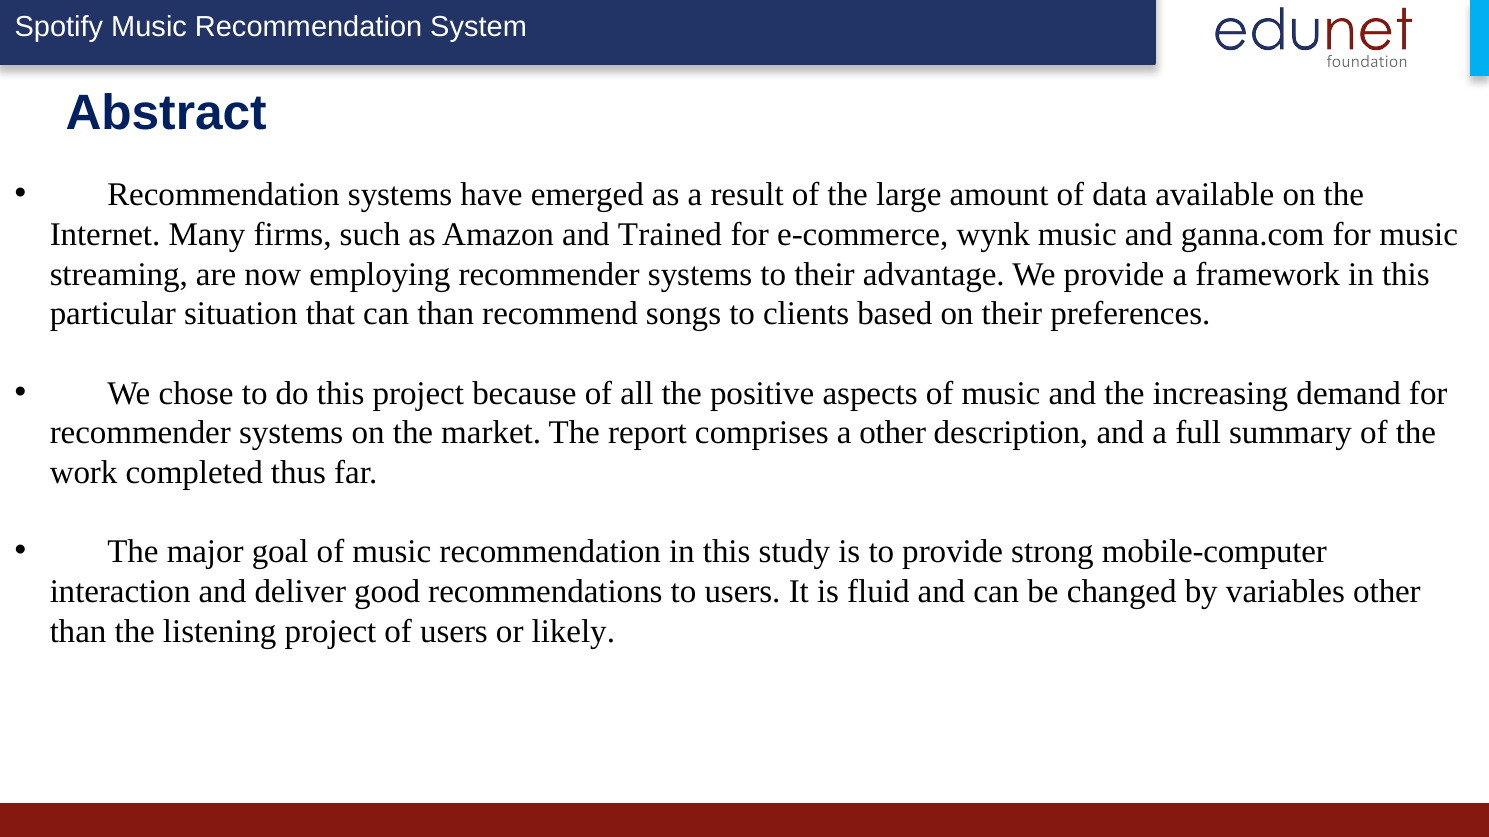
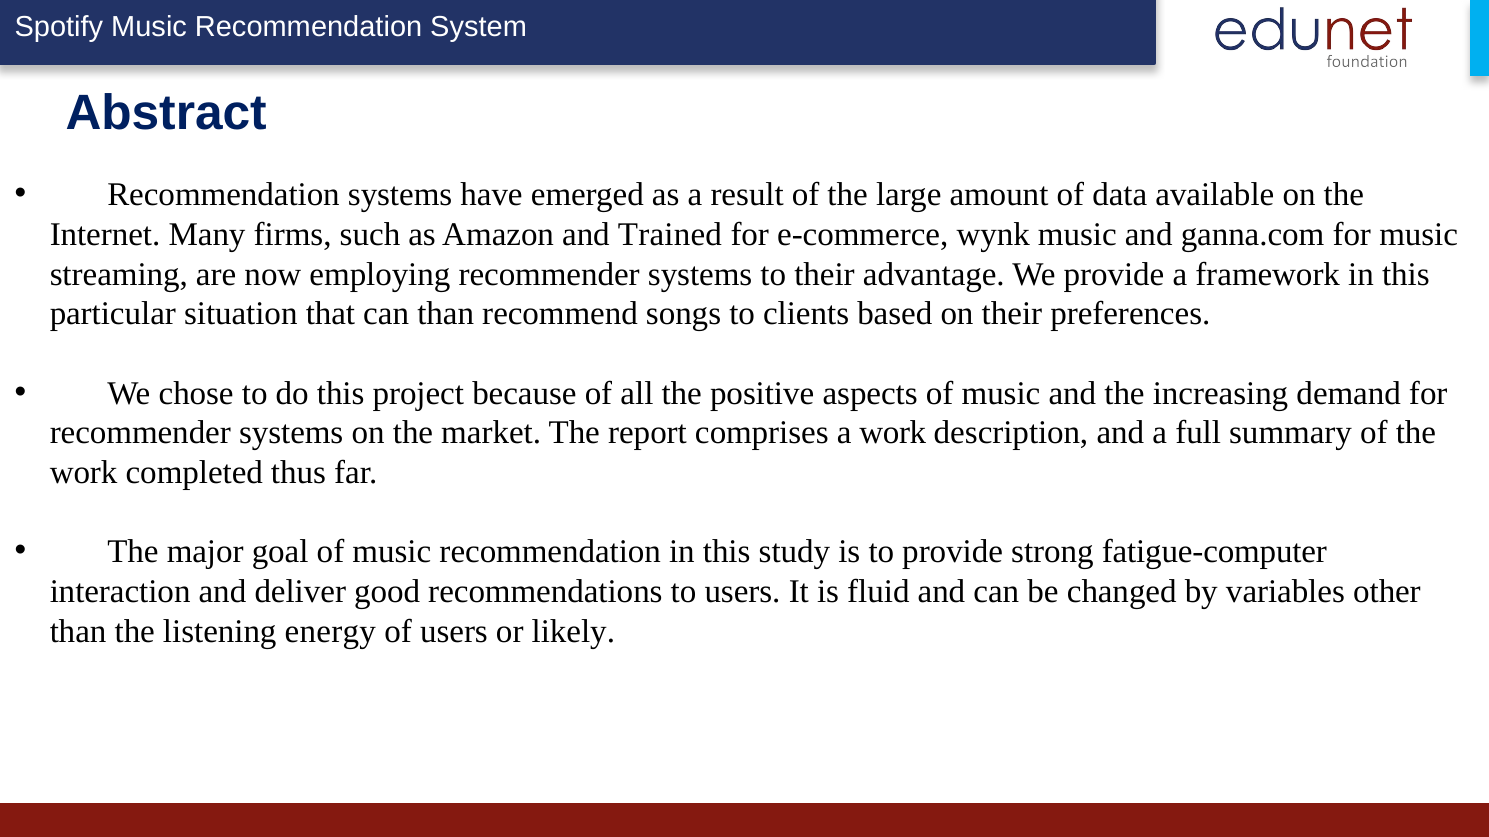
a other: other -> work (893, 433)
mobile-computer: mobile-computer -> fatigue-computer (1214, 552)
listening project: project -> energy (330, 632)
